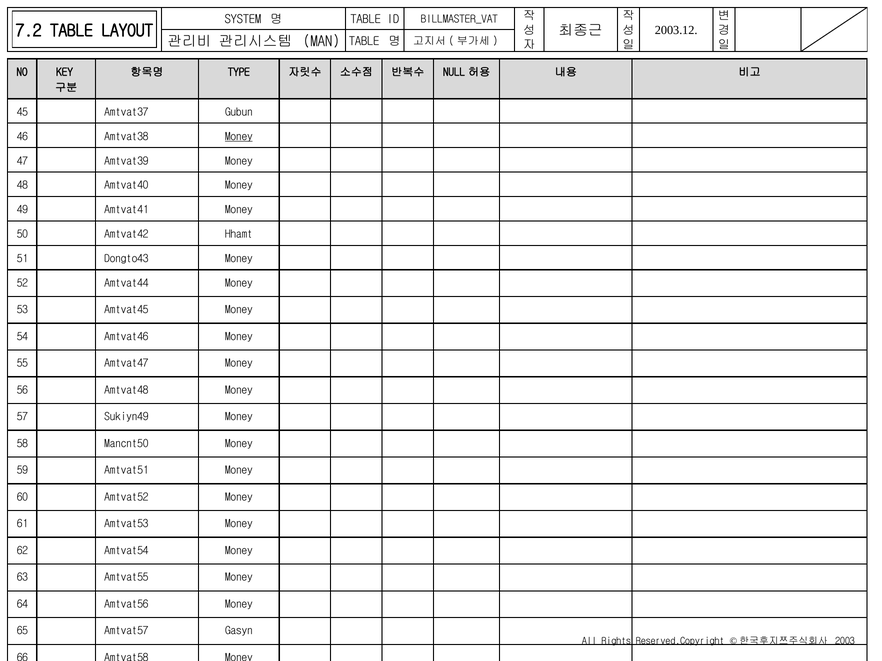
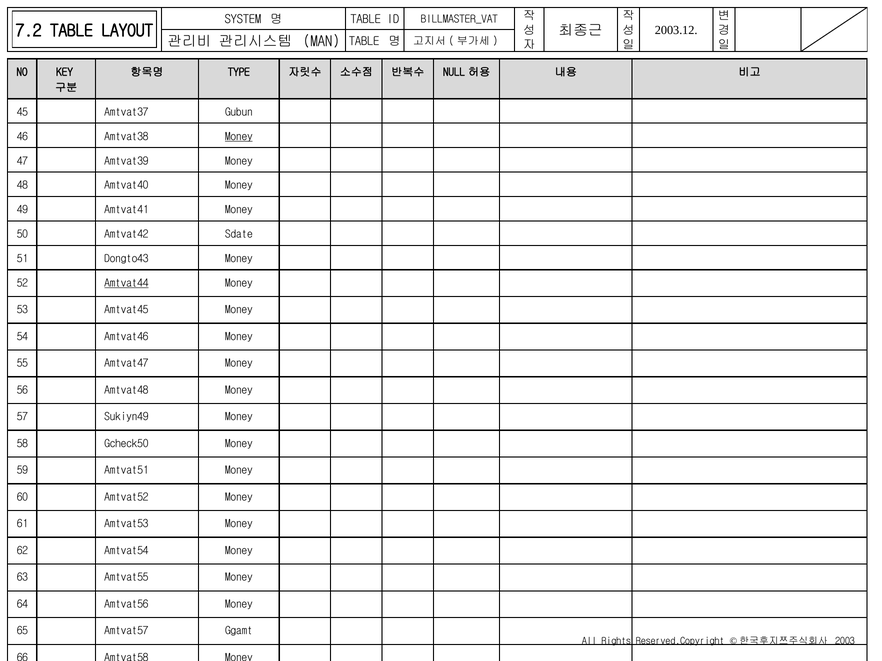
Hhamt: Hhamt -> Sdate (239, 234)
Amtvat44 underline: none -> present (126, 283)
Mancnt50: Mancnt50 -> Gcheck50 (126, 444)
Gasyn: Gasyn -> Ggamt (239, 631)
